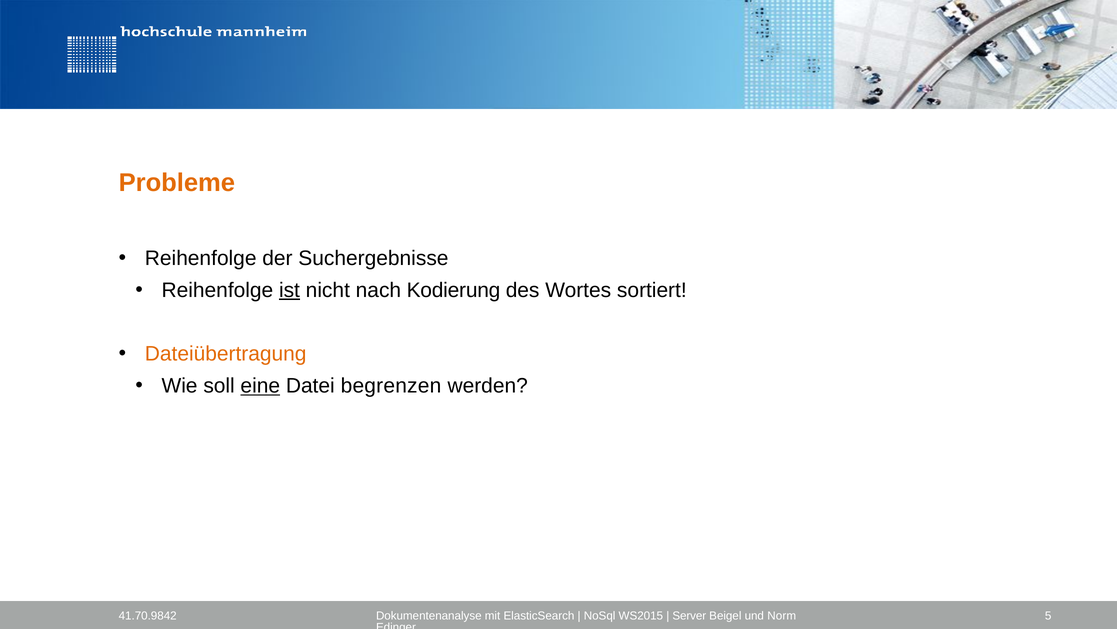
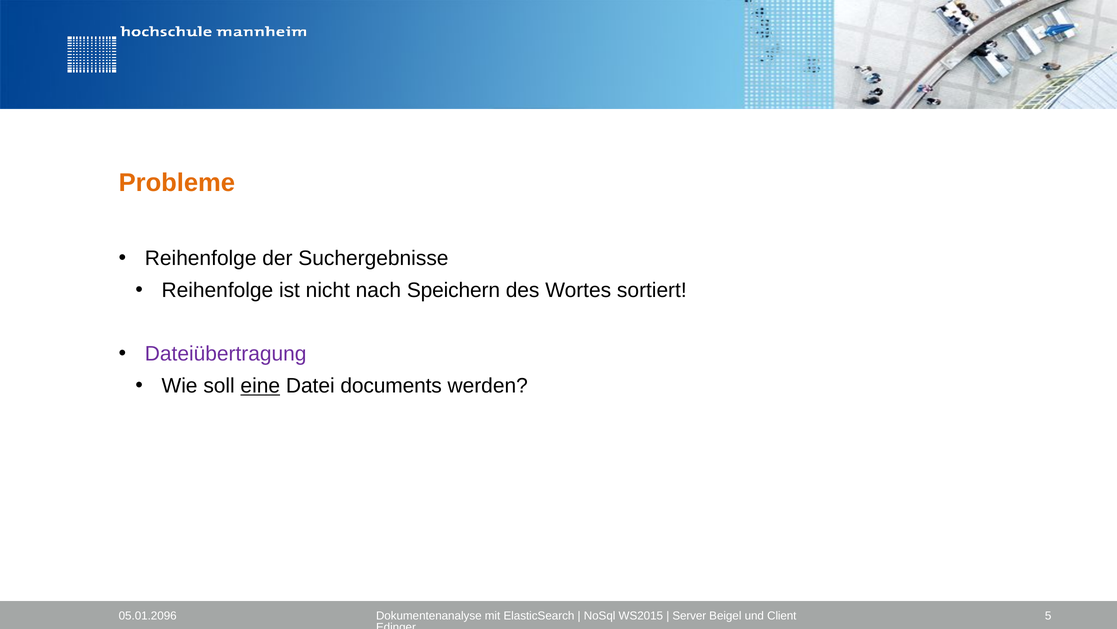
ist underline: present -> none (289, 290)
Kodierung: Kodierung -> Speichern (453, 290)
Dateiübertragung colour: orange -> purple (226, 354)
begrenzen: begrenzen -> documents (391, 385)
41.70.9842: 41.70.9842 -> 05.01.2096 (148, 615)
Norm: Norm -> Client (782, 615)
